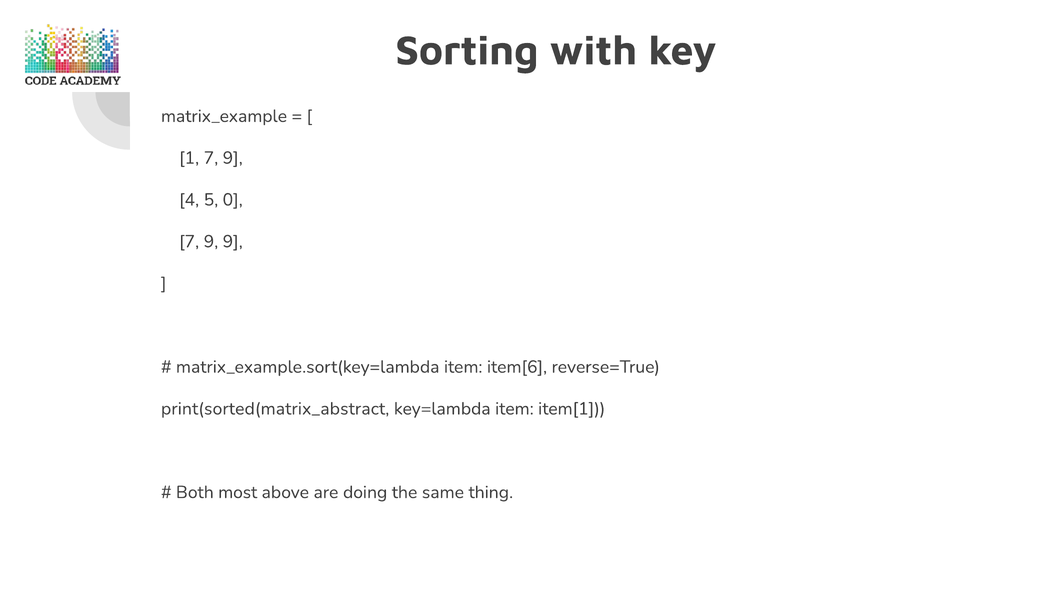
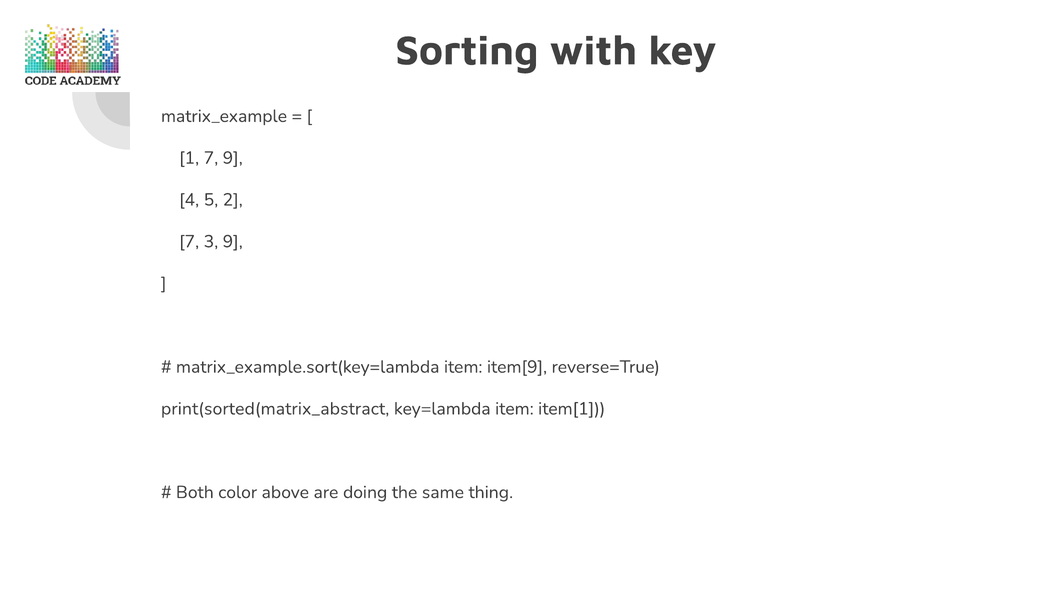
0: 0 -> 2 (233, 200)
9: 9 -> 3 (211, 242)
item[6: item[6 -> item[9 (517, 367)
most: most -> color (238, 493)
